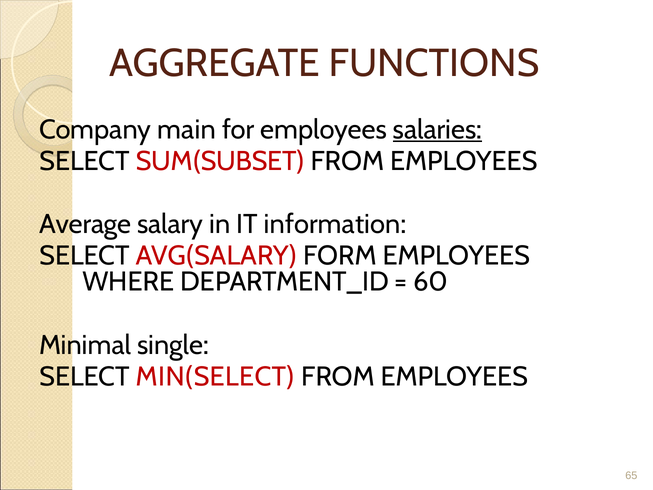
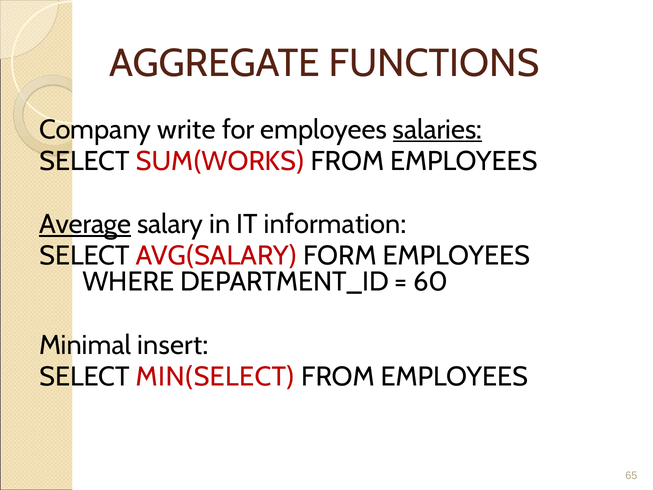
main: main -> write (186, 129)
SUM(SUBSET: SUM(SUBSET -> SUM(WORKS (220, 161)
Average underline: none -> present (85, 224)
single: single -> insert (173, 345)
